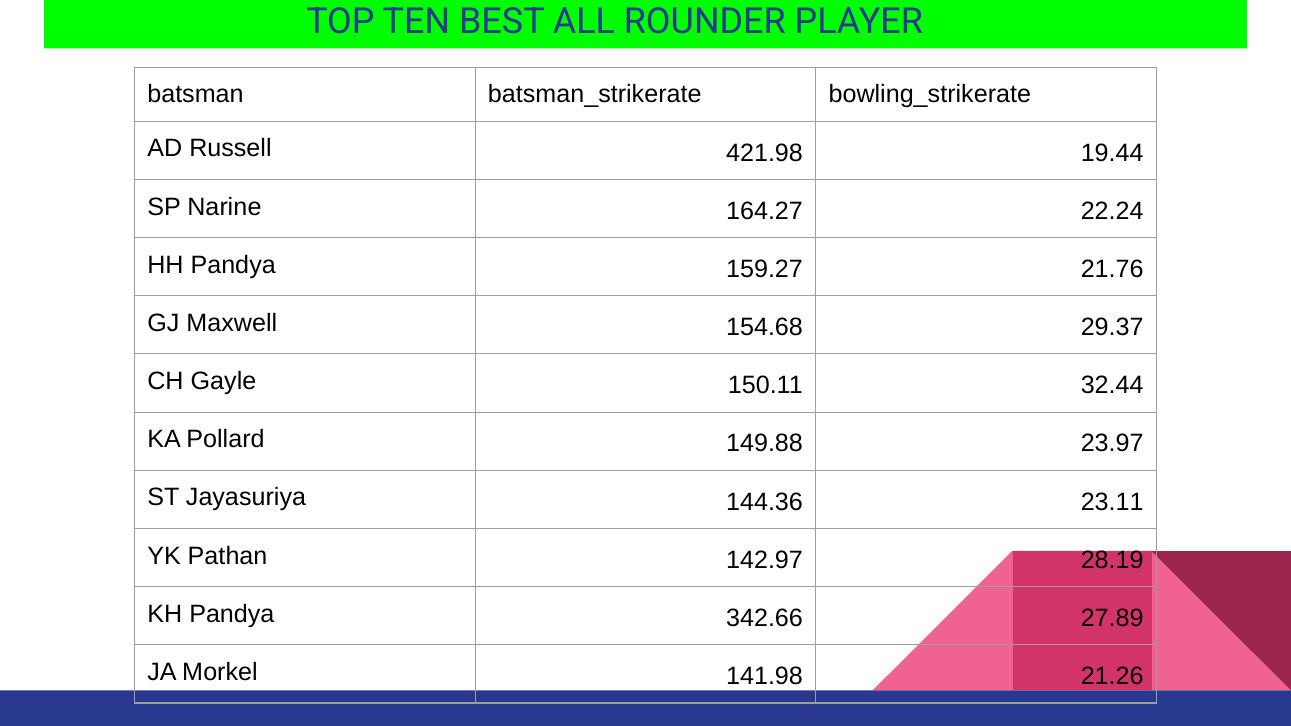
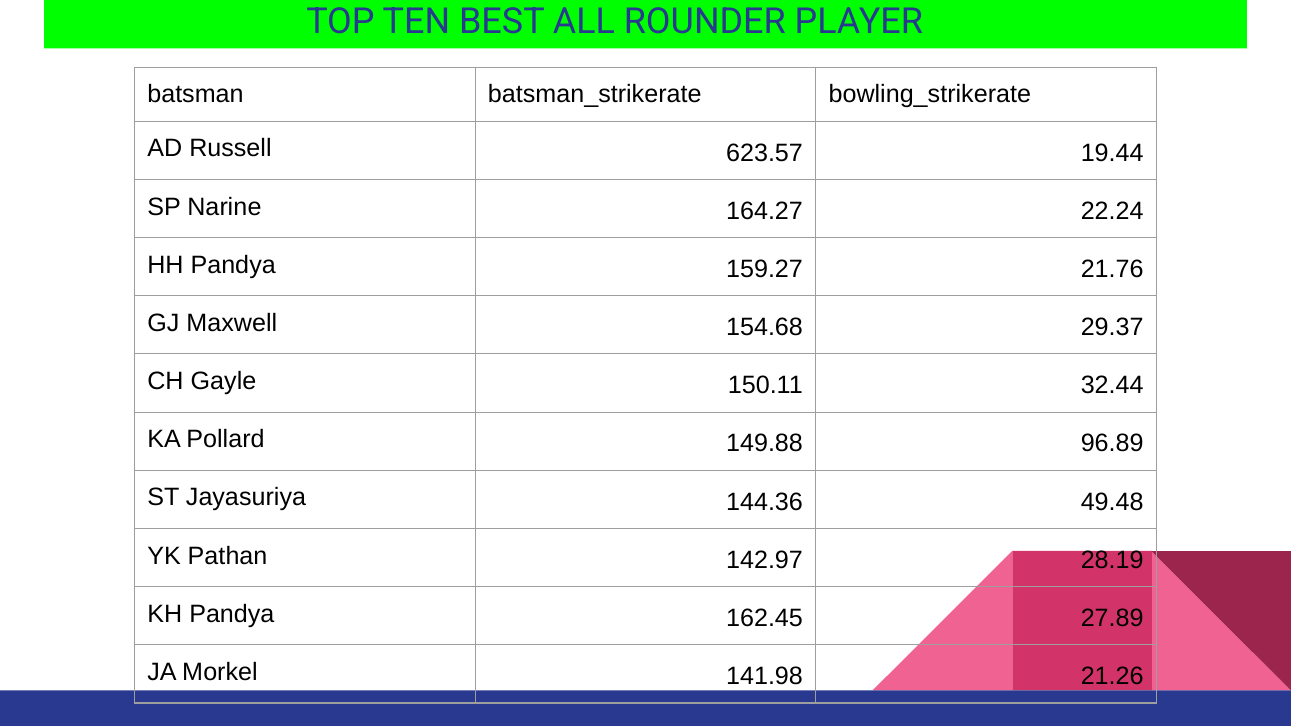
421.98: 421.98 -> 623.57 (765, 153)
23.97: 23.97 -> 96.89 (1112, 444)
23.11: 23.11 -> 49.48 (1112, 502)
342.66: 342.66 -> 162.45 (765, 618)
